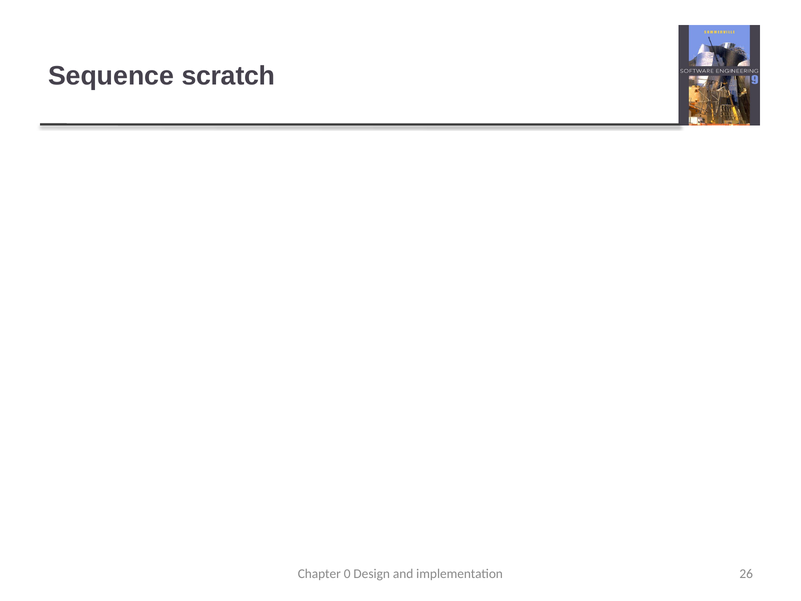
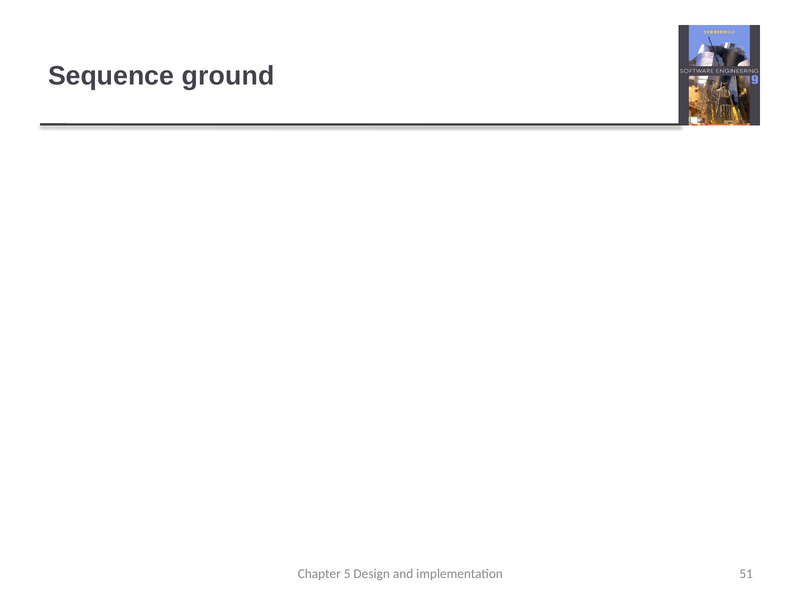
scratch: scratch -> ground (228, 76)
0: 0 -> 5 (347, 574)
26: 26 -> 51 (746, 574)
